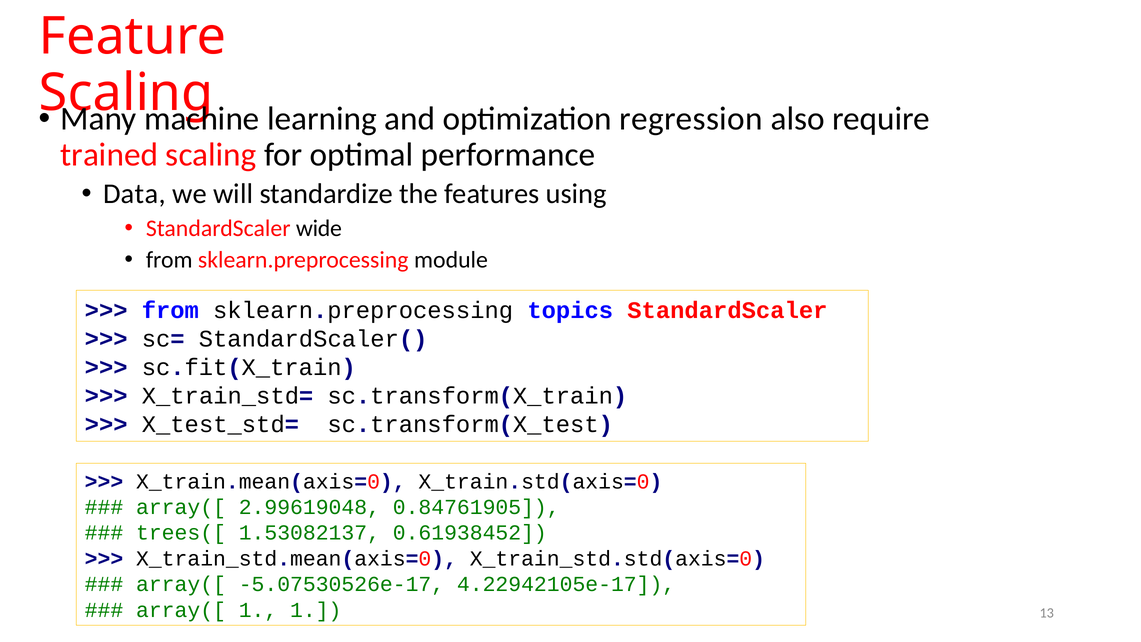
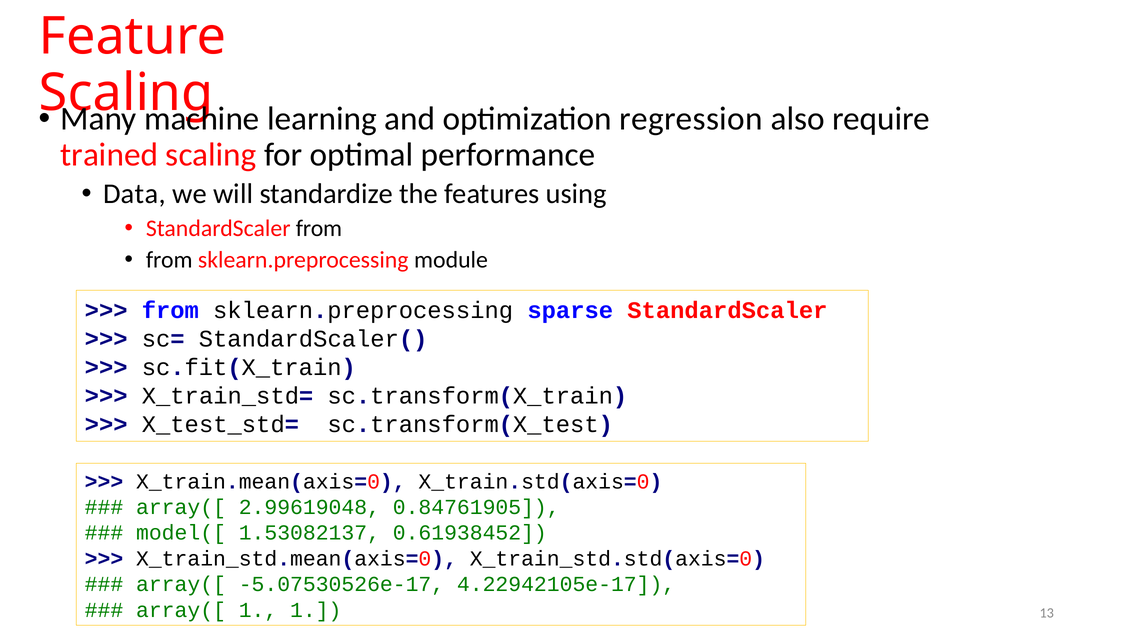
StandardScaler wide: wide -> from (319, 228)
topics: topics -> sparse (570, 310)
trees([: trees([ -> model([ (181, 533)
